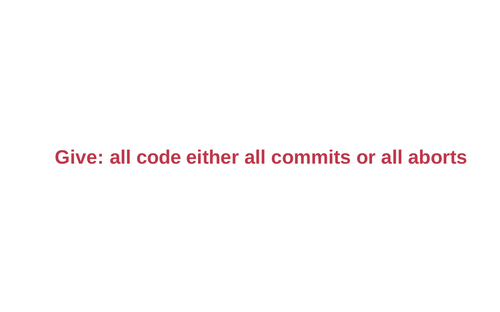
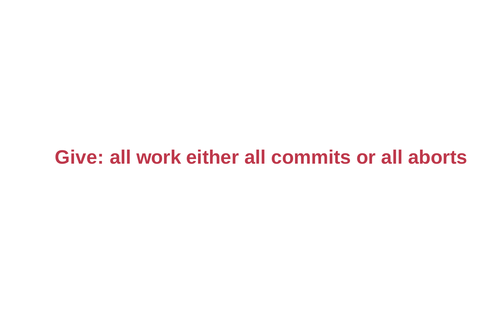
code: code -> work (159, 158)
